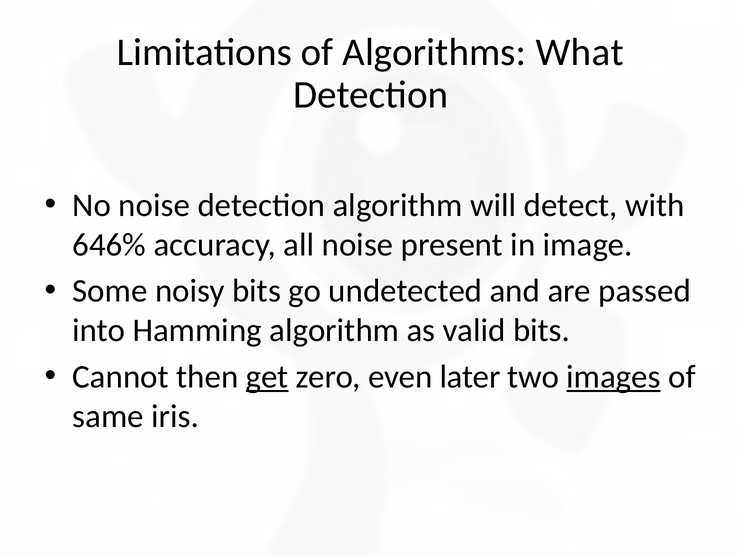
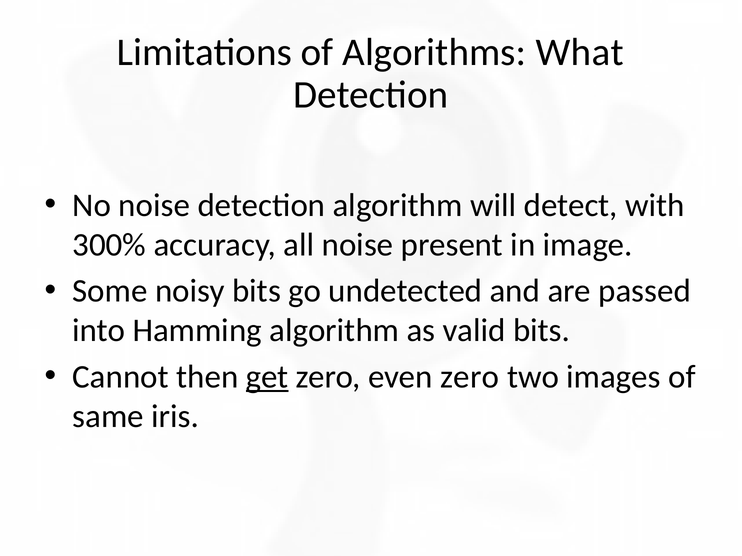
646%: 646% -> 300% (109, 245)
even later: later -> zero (470, 377)
images underline: present -> none (614, 377)
